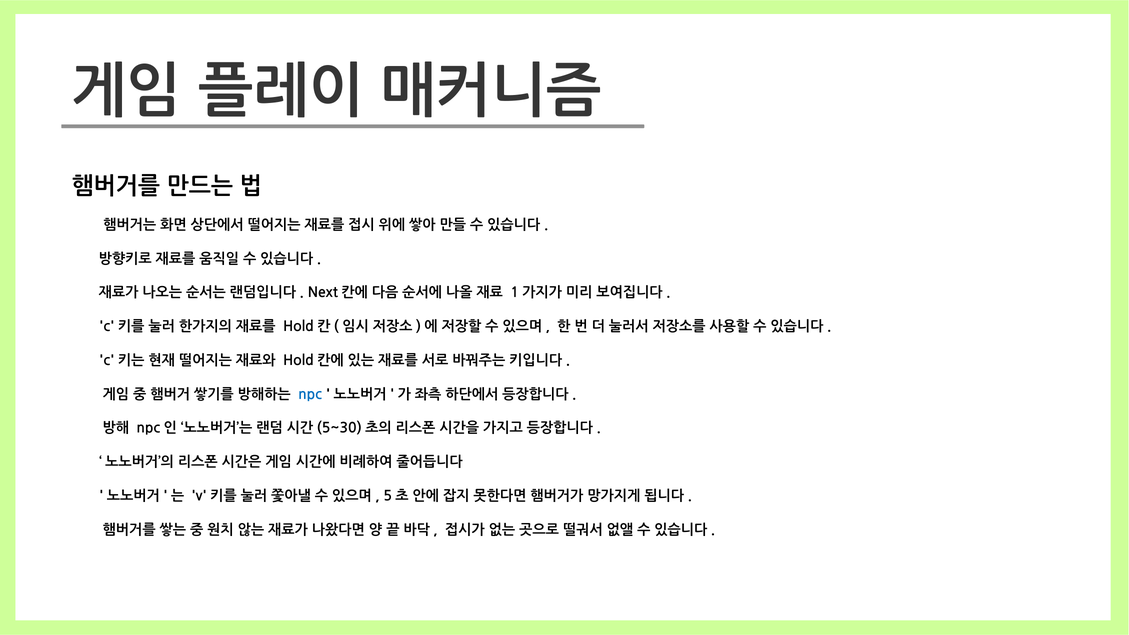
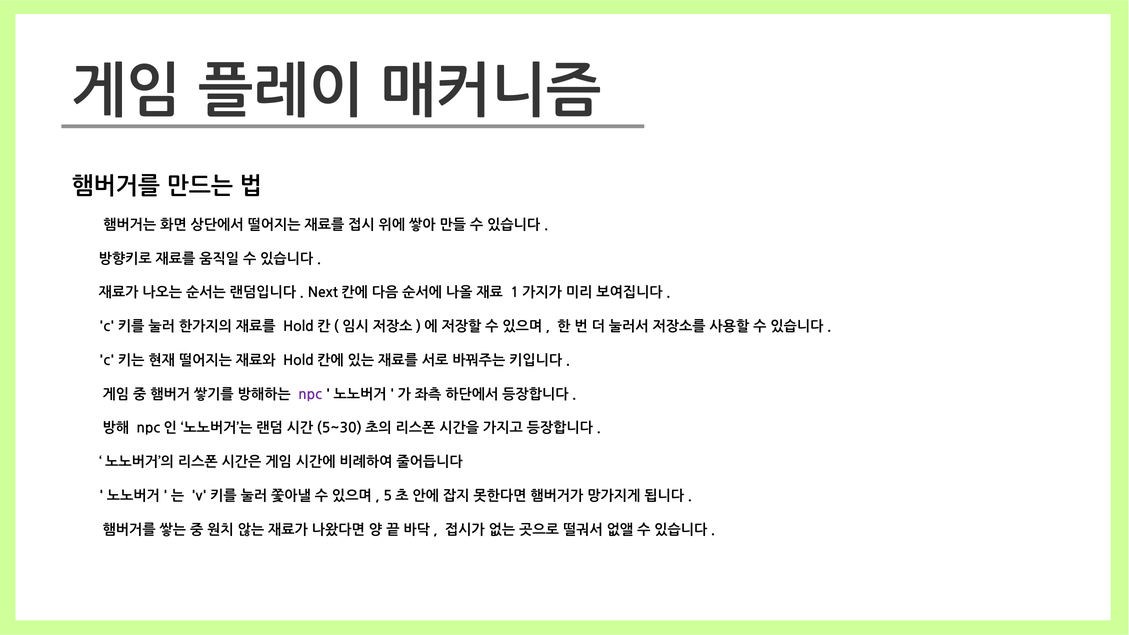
npc colour: blue -> purple (310, 394)
